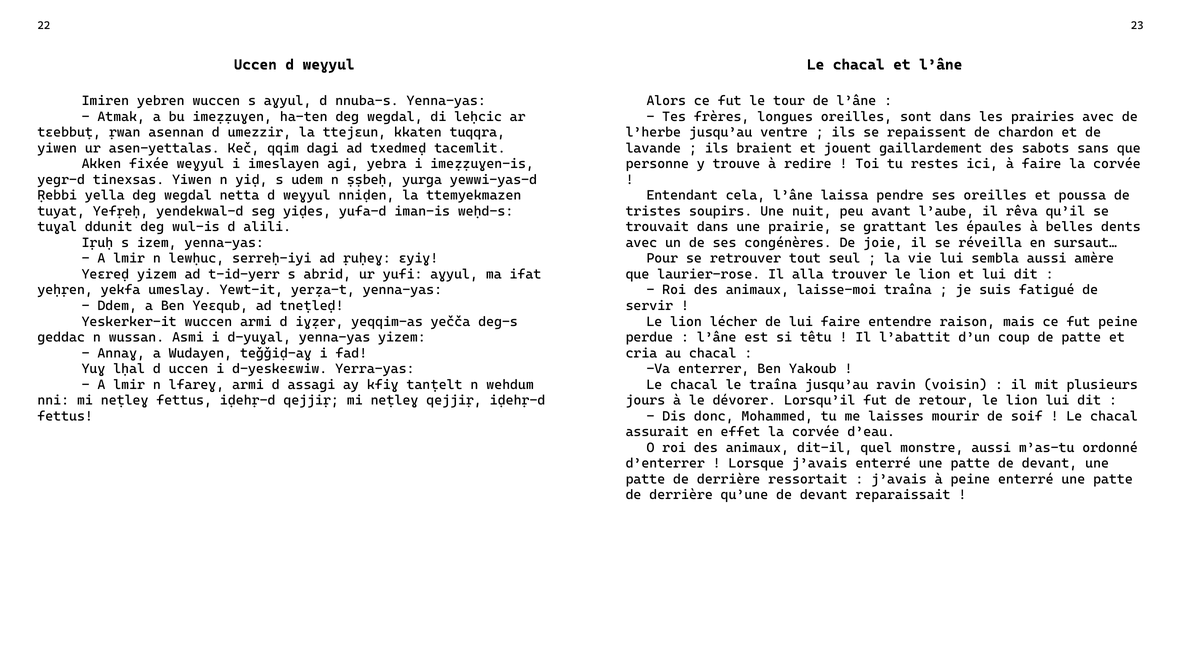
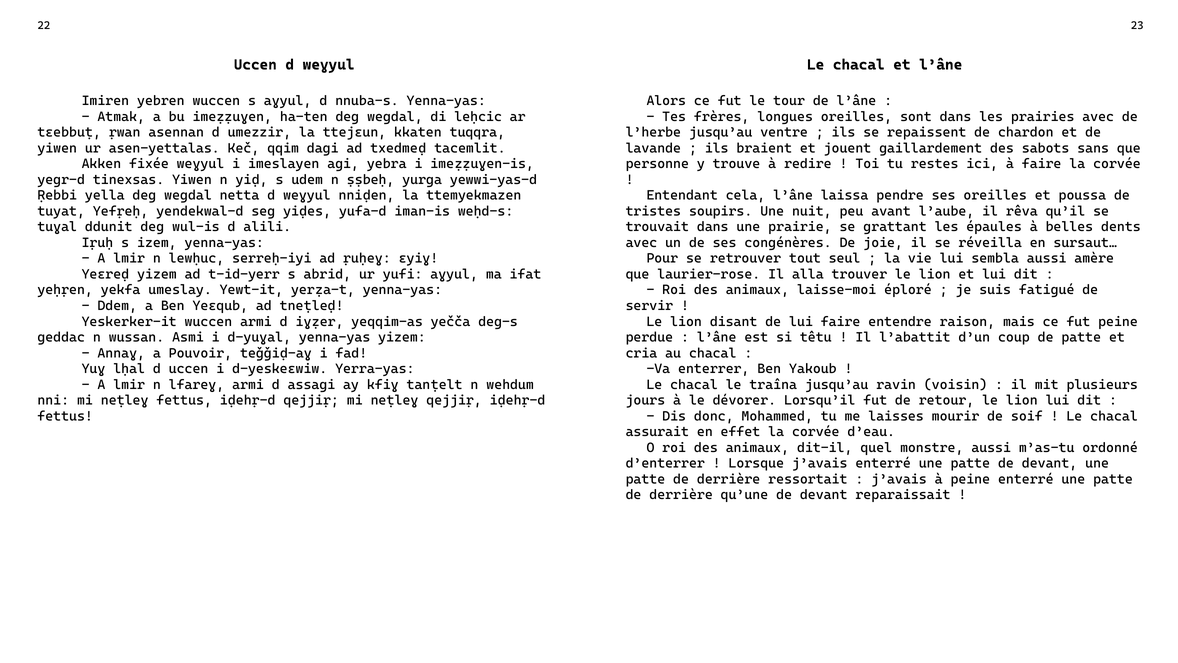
laisse-moi traîna: traîna -> éploré (908, 290)
lécher: lécher -> disant (734, 321)
Wudayen: Wudayen -> Pouvoir (200, 353)
